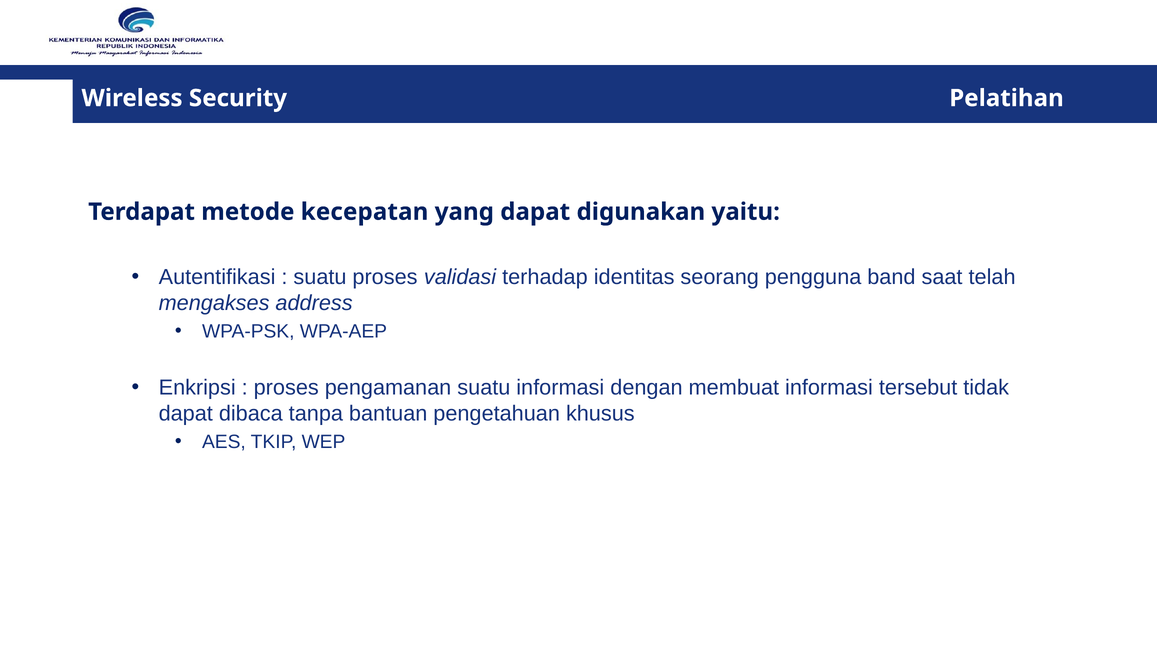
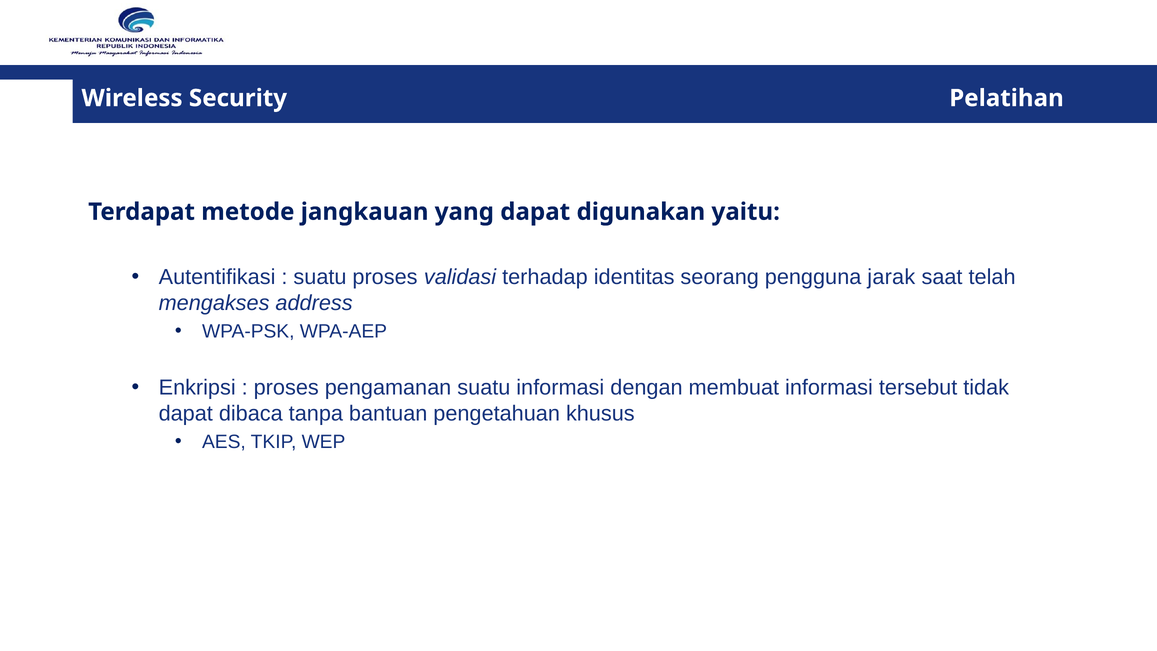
kecepatan: kecepatan -> jangkauan (365, 212)
band: band -> jarak (891, 277)
